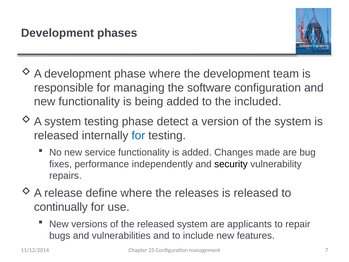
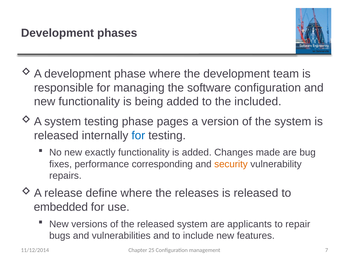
detect: detect -> pages (173, 121)
service: service -> exactly (100, 152)
independently: independently -> corresponding (162, 164)
security colour: black -> orange (231, 164)
continually: continually -> embedded (61, 207)
